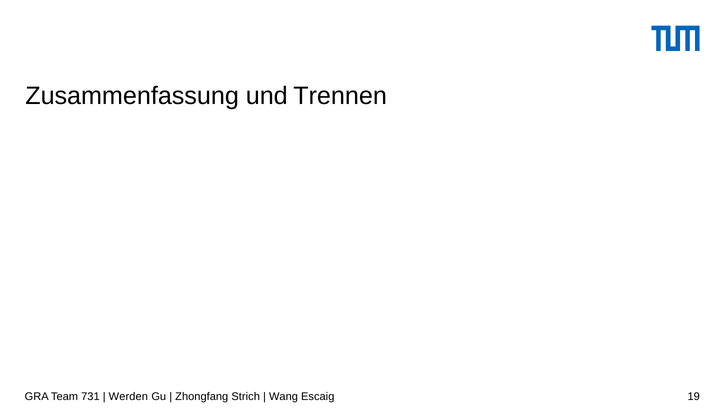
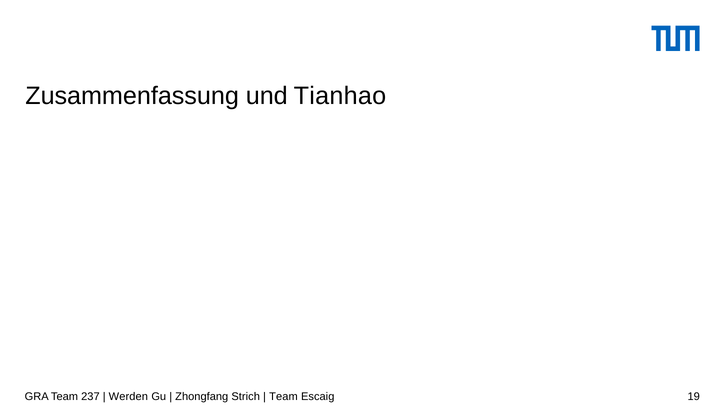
Trennen: Trennen -> Tianhao (340, 96)
731: 731 -> 237 (90, 397)
Wang: Wang -> Team (283, 397)
